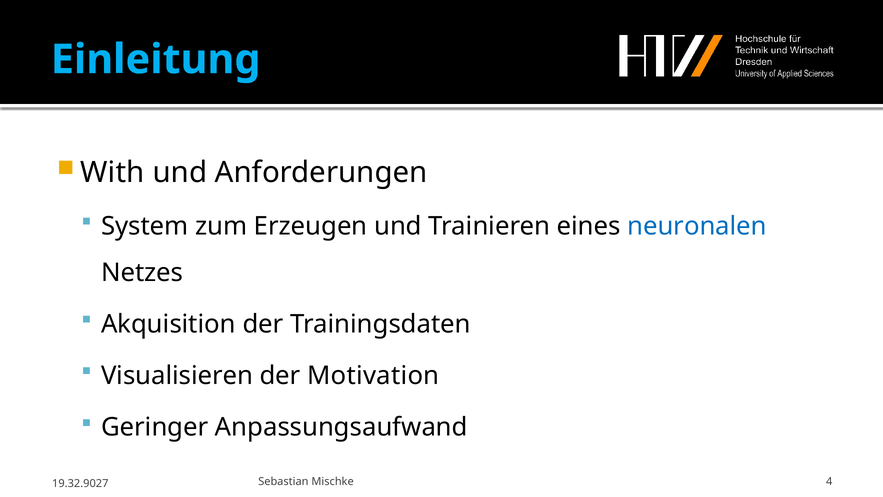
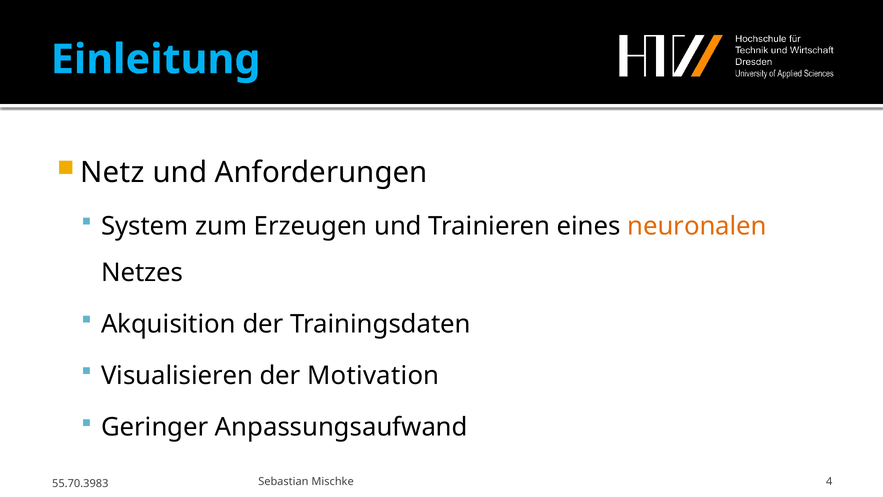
With: With -> Netz (112, 173)
neuronalen colour: blue -> orange (697, 226)
19.32.9027: 19.32.9027 -> 55.70.3983 (80, 483)
